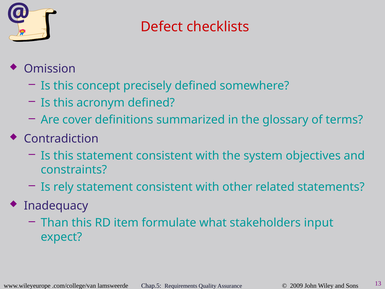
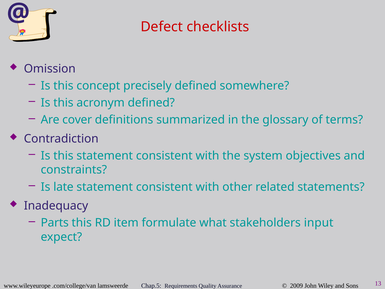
rely: rely -> late (63, 187)
Than: Than -> Parts (55, 223)
